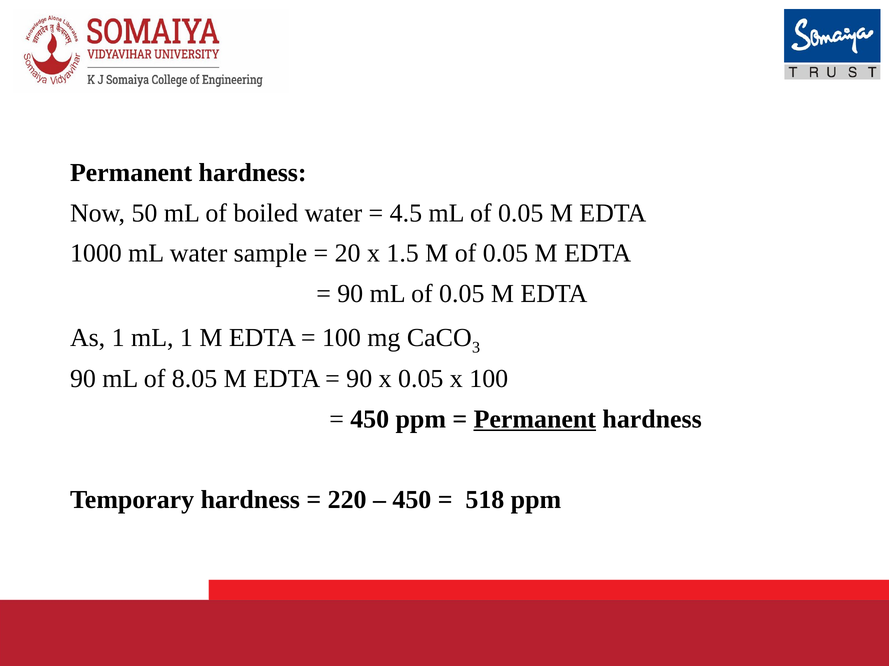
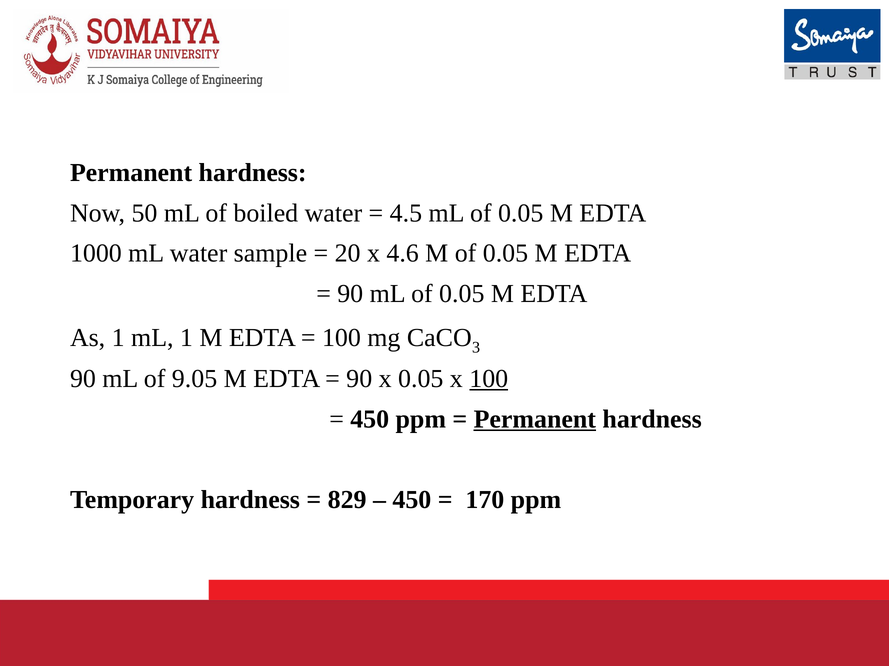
1.5: 1.5 -> 4.6 (403, 254)
8.05: 8.05 -> 9.05 (195, 379)
100 underline: none -> present (489, 379)
220: 220 -> 829 (347, 500)
518: 518 -> 170 (485, 500)
